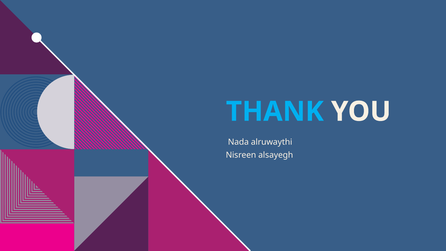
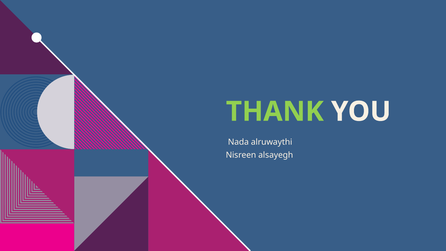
THANK colour: light blue -> light green (275, 111)
